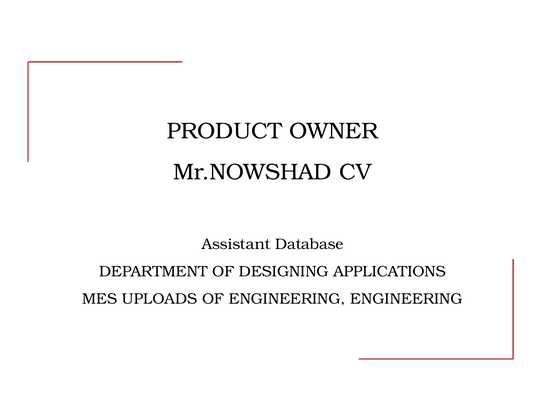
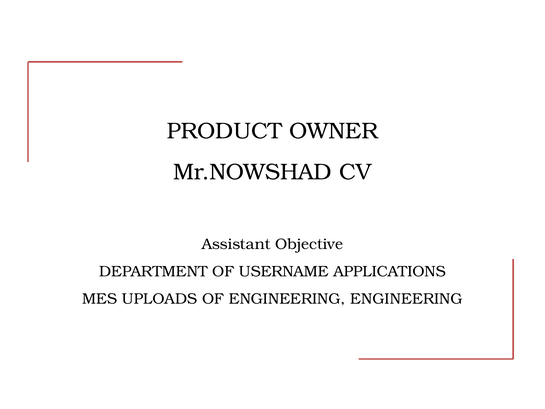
Database: Database -> Objective (309, 244)
DESIGNING: DESIGNING -> USERNAME (284, 271)
